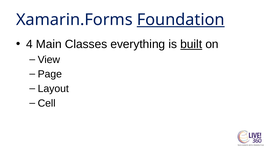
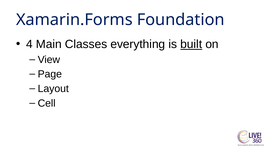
Foundation underline: present -> none (181, 20)
